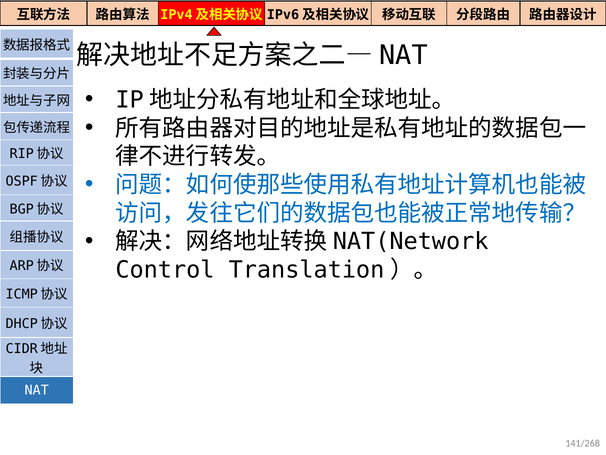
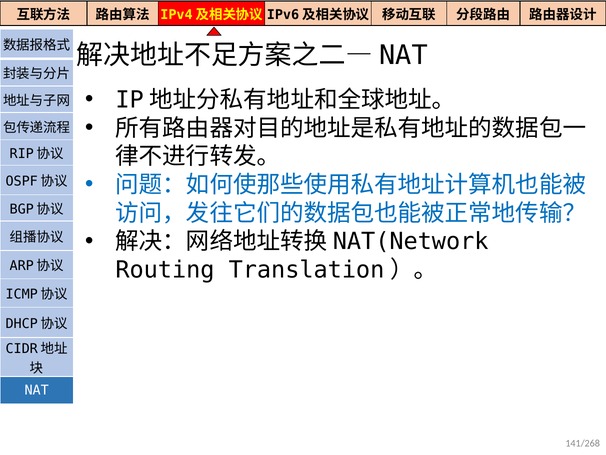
Control: Control -> Routing (165, 270)
